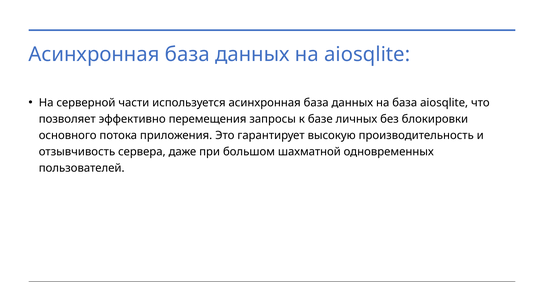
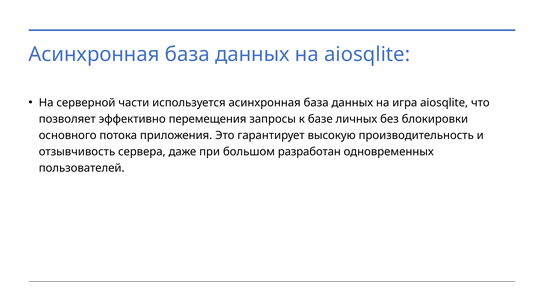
на база: база -> игра (405, 103)
шахматной: шахматной -> разработан (309, 152)
